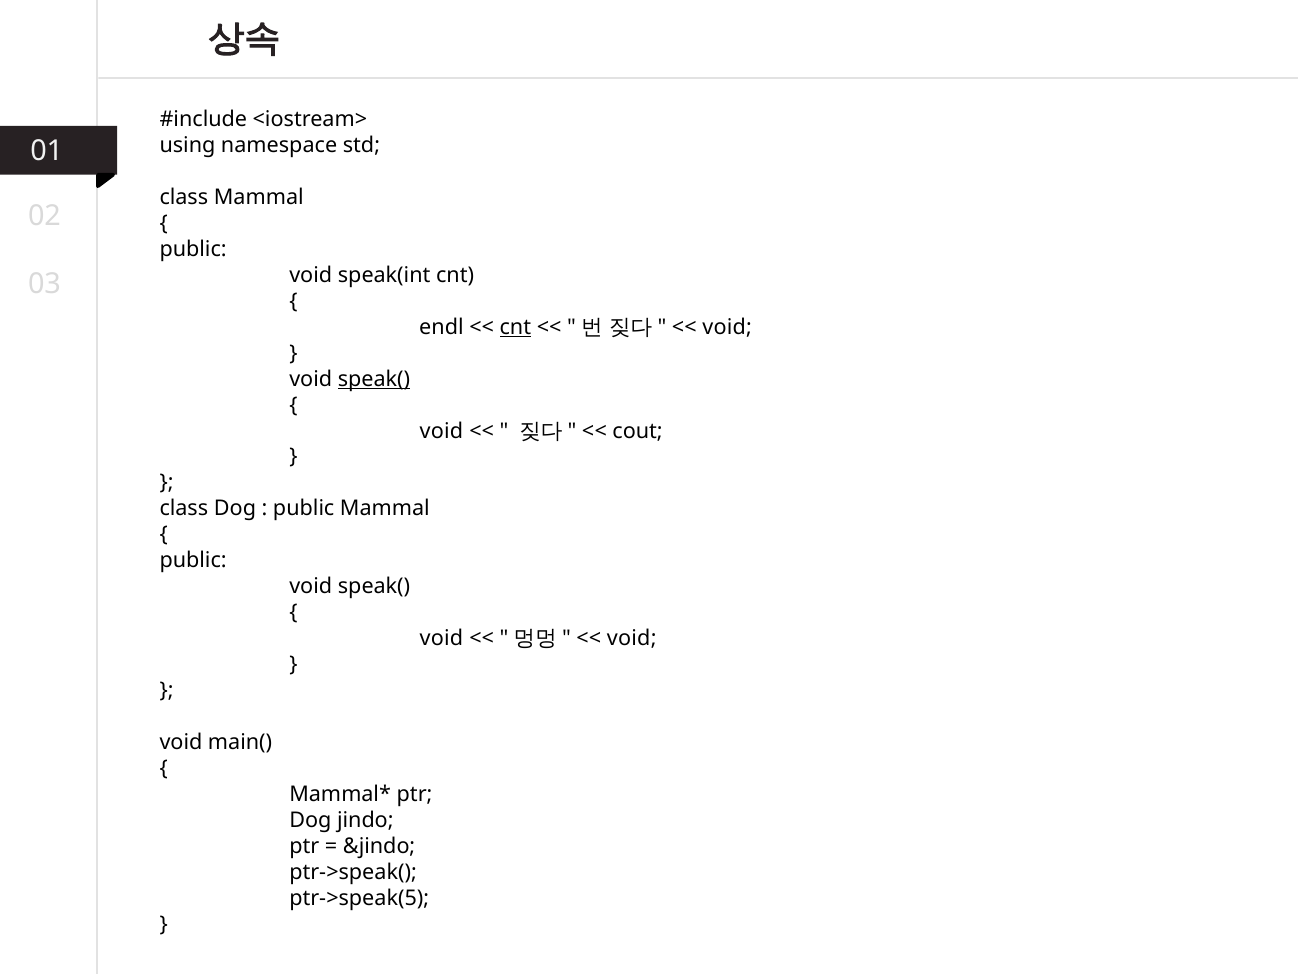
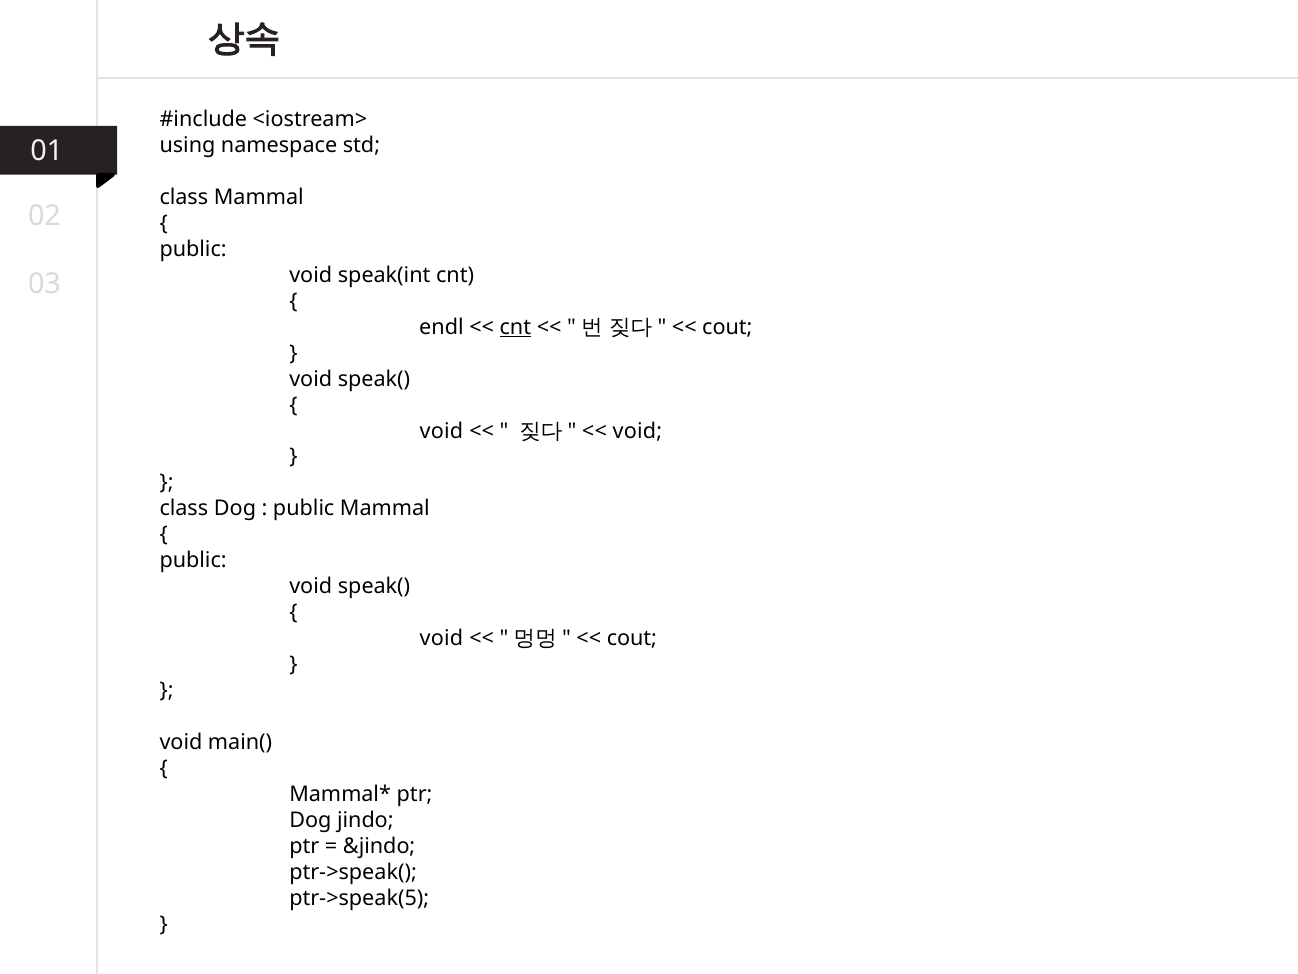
void: void -> cout (727, 327)
speak( underline: present -> none (374, 379)
cout: cout -> void (637, 431)
void: void -> cout (632, 638)
